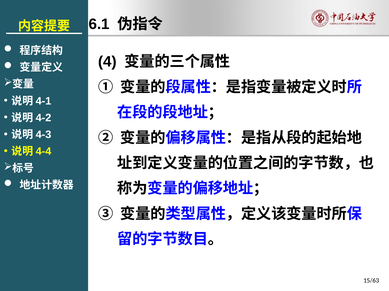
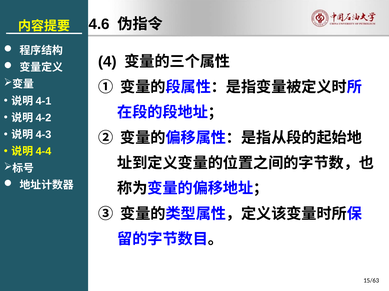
6.1: 6.1 -> 4.6 (99, 24)
